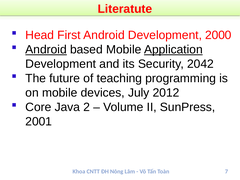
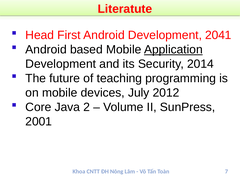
2000: 2000 -> 2041 (218, 35)
Android underline: present -> none (46, 50)
2042: 2042 -> 2014 (200, 64)
